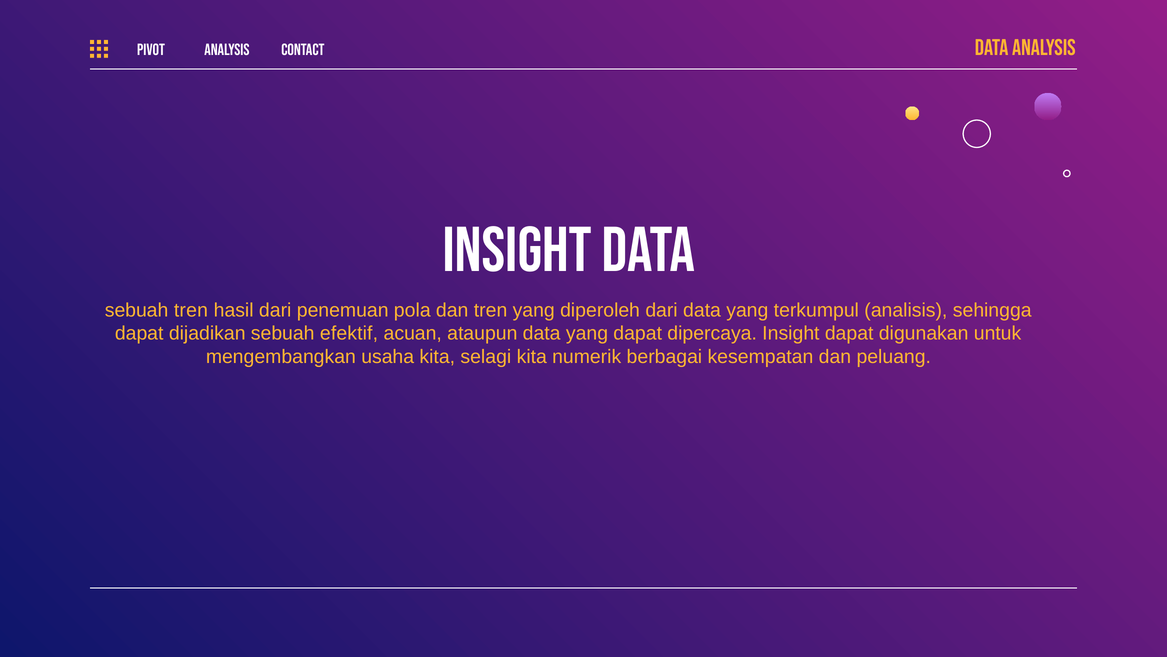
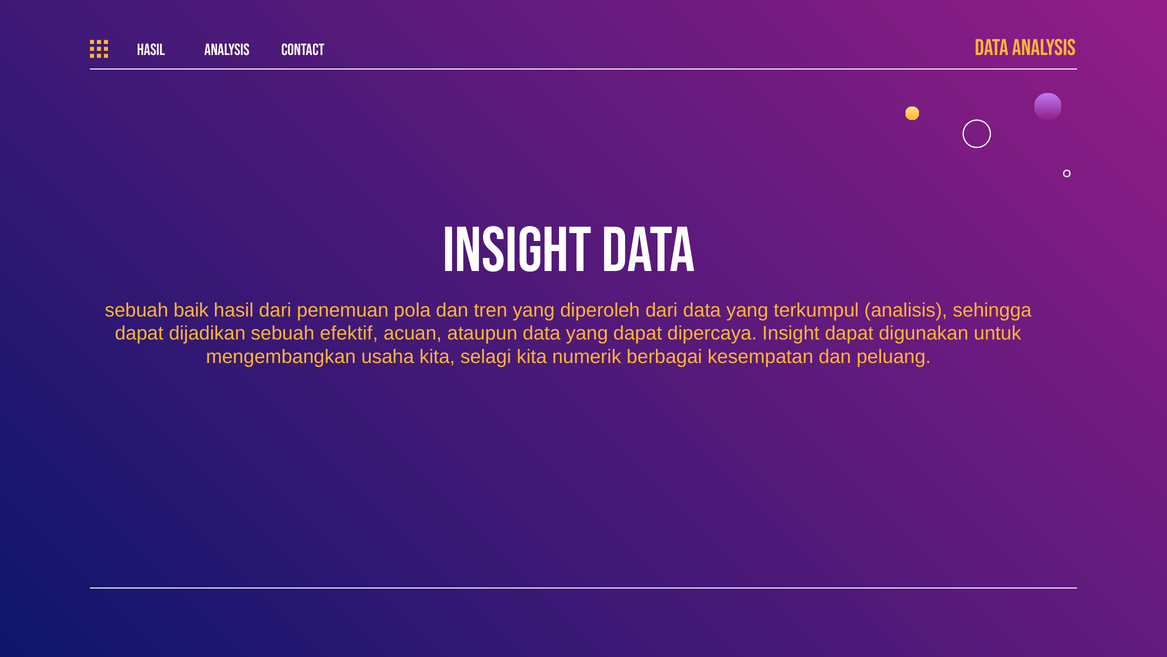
PIVOT: PIVOT -> HASIL (151, 50)
sebuah tren: tren -> baik (191, 310)
